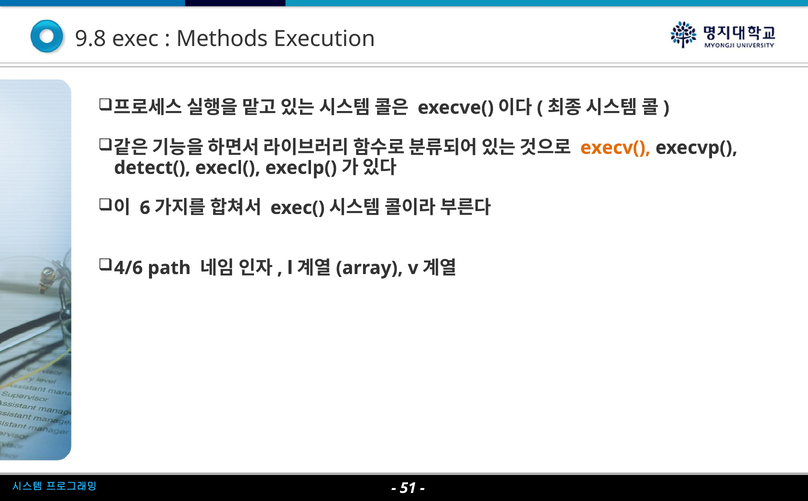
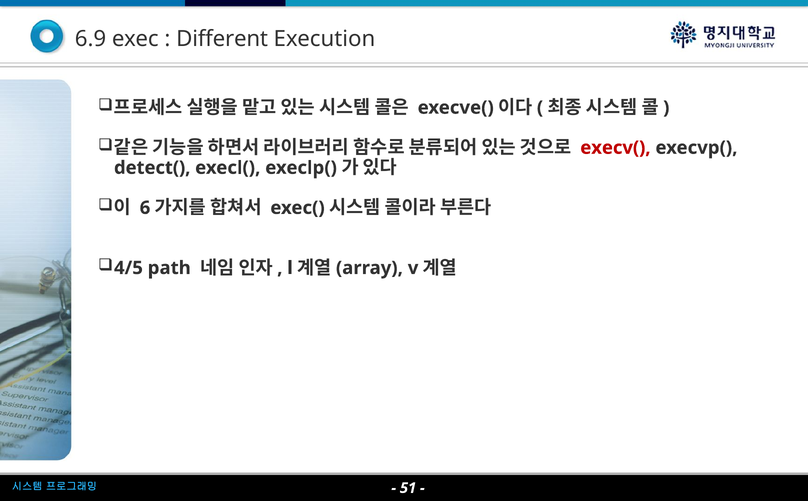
9.8: 9.8 -> 6.9 (90, 39)
Methods: Methods -> Different (222, 39)
execv( colour: orange -> red (615, 148)
4/6: 4/6 -> 4/5 (128, 268)
